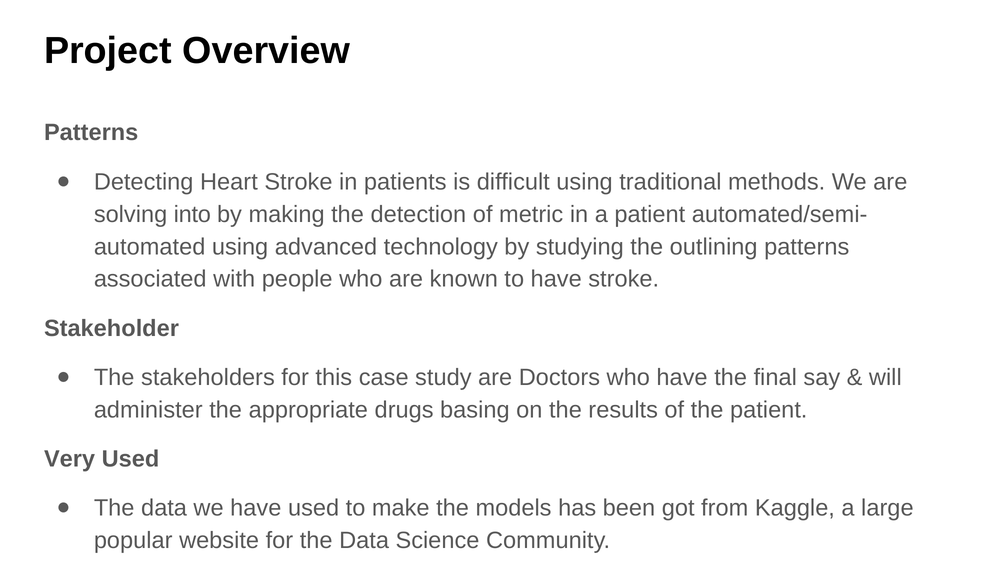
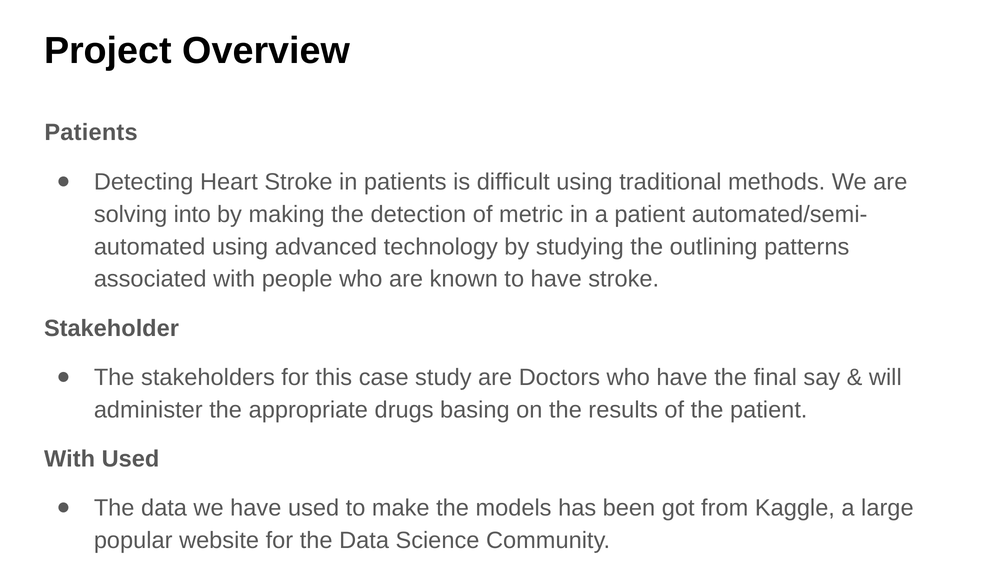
Patterns: Patterns -> Patients (91, 133)
Very: Very -> With (70, 459)
